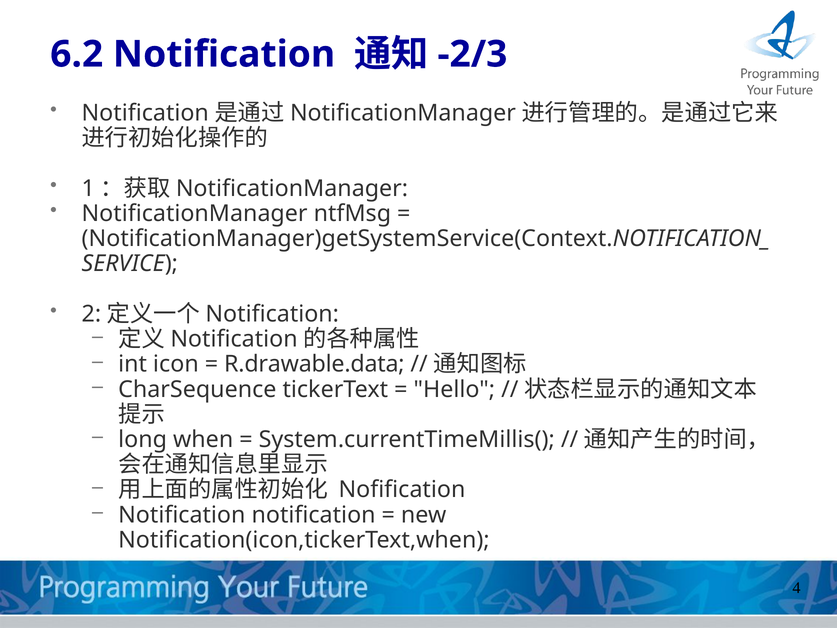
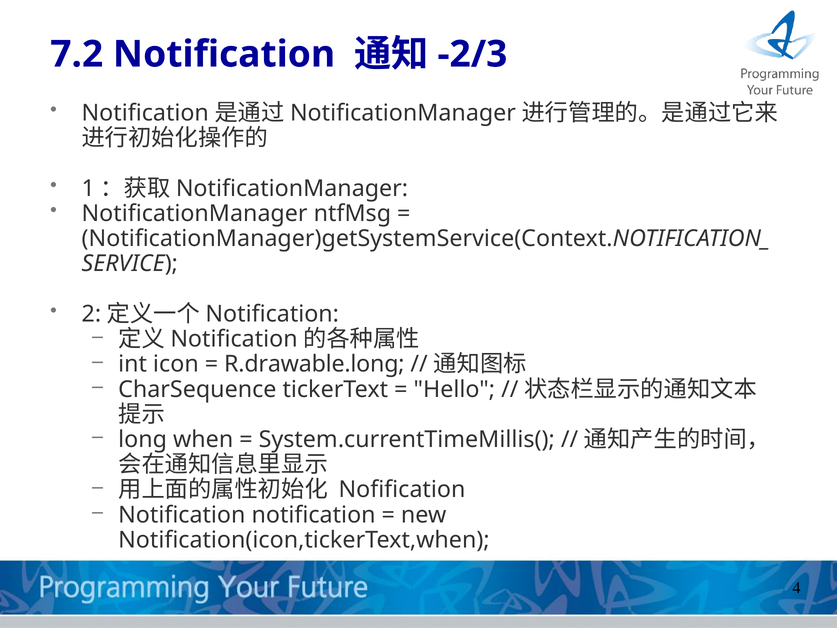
6.2: 6.2 -> 7.2 (77, 54)
R.drawable.data: R.drawable.data -> R.drawable.long (314, 364)
